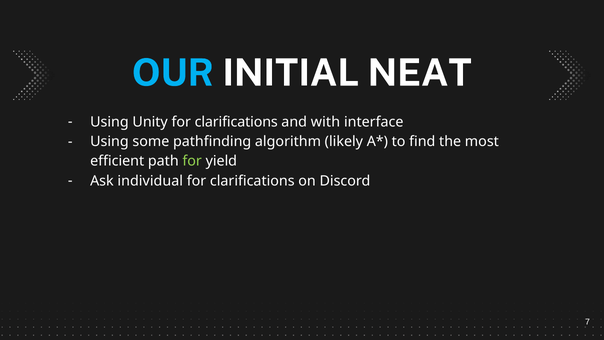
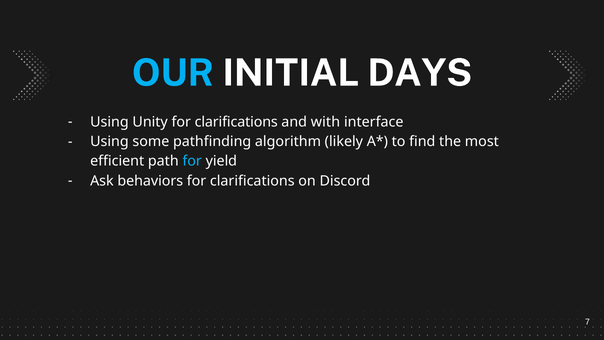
NEAT: NEAT -> DAYS (420, 73)
for colour: light green -> light blue (192, 161)
individual: individual -> behaviors (150, 181)
